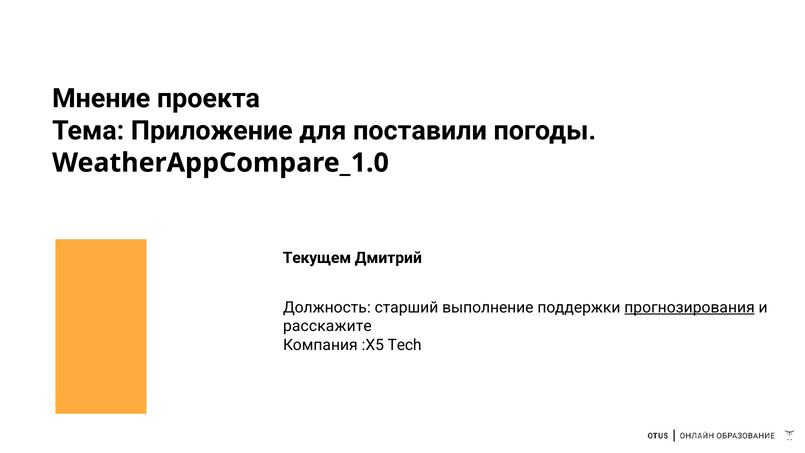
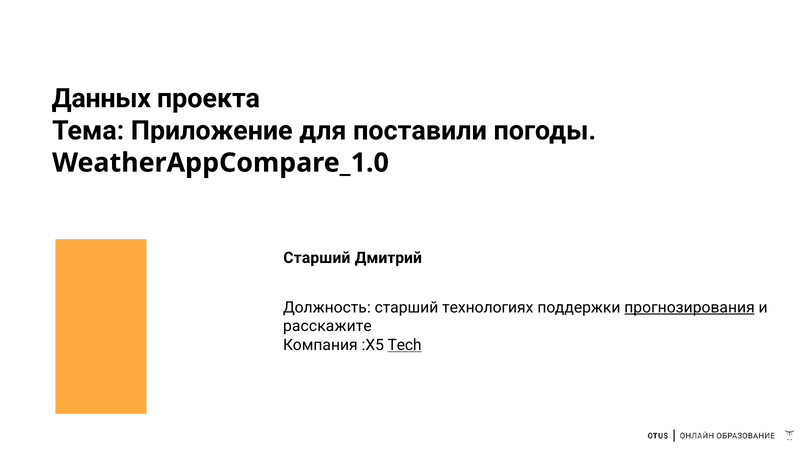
Мнение: Мнение -> Данных (101, 98)
Текущем: Текущем -> Старший (317, 258)
выполнение: выполнение -> технологиях (488, 307)
Tech underline: none -> present (405, 345)
